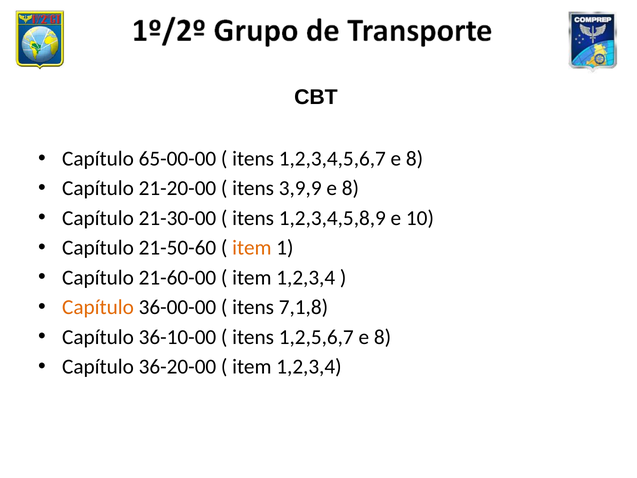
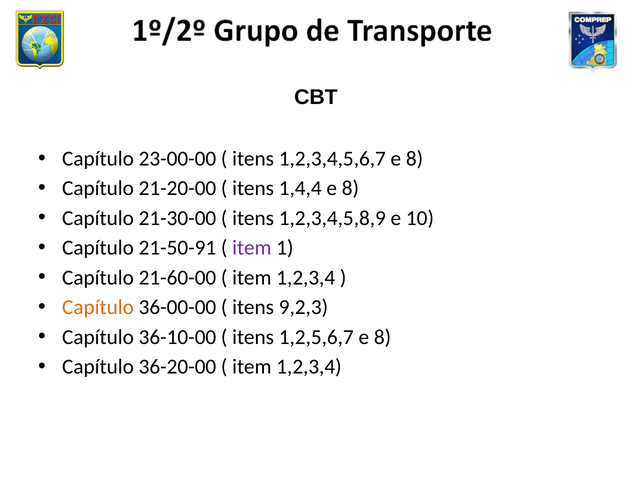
65-00-00: 65-00-00 -> 23-00-00 (177, 159)
3,9,9: 3,9,9 -> 1,4,4 (300, 188)
21-50-60: 21-50-60 -> 21-50-91 (177, 248)
item colour: orange -> purple (252, 248)
7,1,8: 7,1,8 -> 9,2,3 (303, 307)
